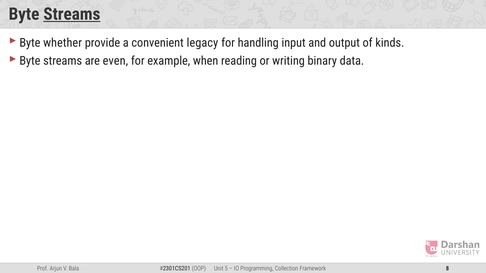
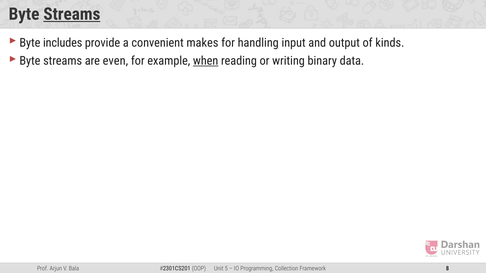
whether: whether -> includes (63, 43)
legacy: legacy -> makes (202, 43)
when underline: none -> present (206, 61)
